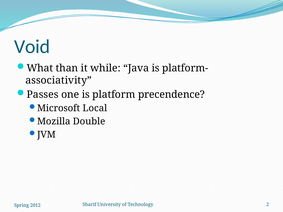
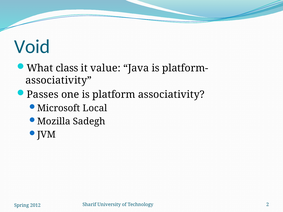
than: than -> class (67, 68)
while: while -> value (105, 68)
platform precendence: precendence -> associativity (171, 95)
Double: Double -> Sadegh (89, 122)
